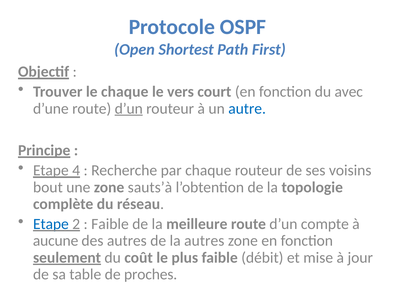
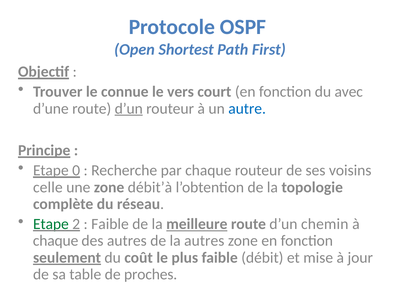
le chaque: chaque -> connue (125, 92)
4: 4 -> 0 (76, 170)
bout: bout -> celle (48, 187)
sauts’à: sauts’à -> débit’à (150, 187)
Etape colour: blue -> green (51, 224)
meilleure underline: none -> present (197, 224)
compte: compte -> chemin (325, 224)
aucune: aucune -> chaque (56, 241)
